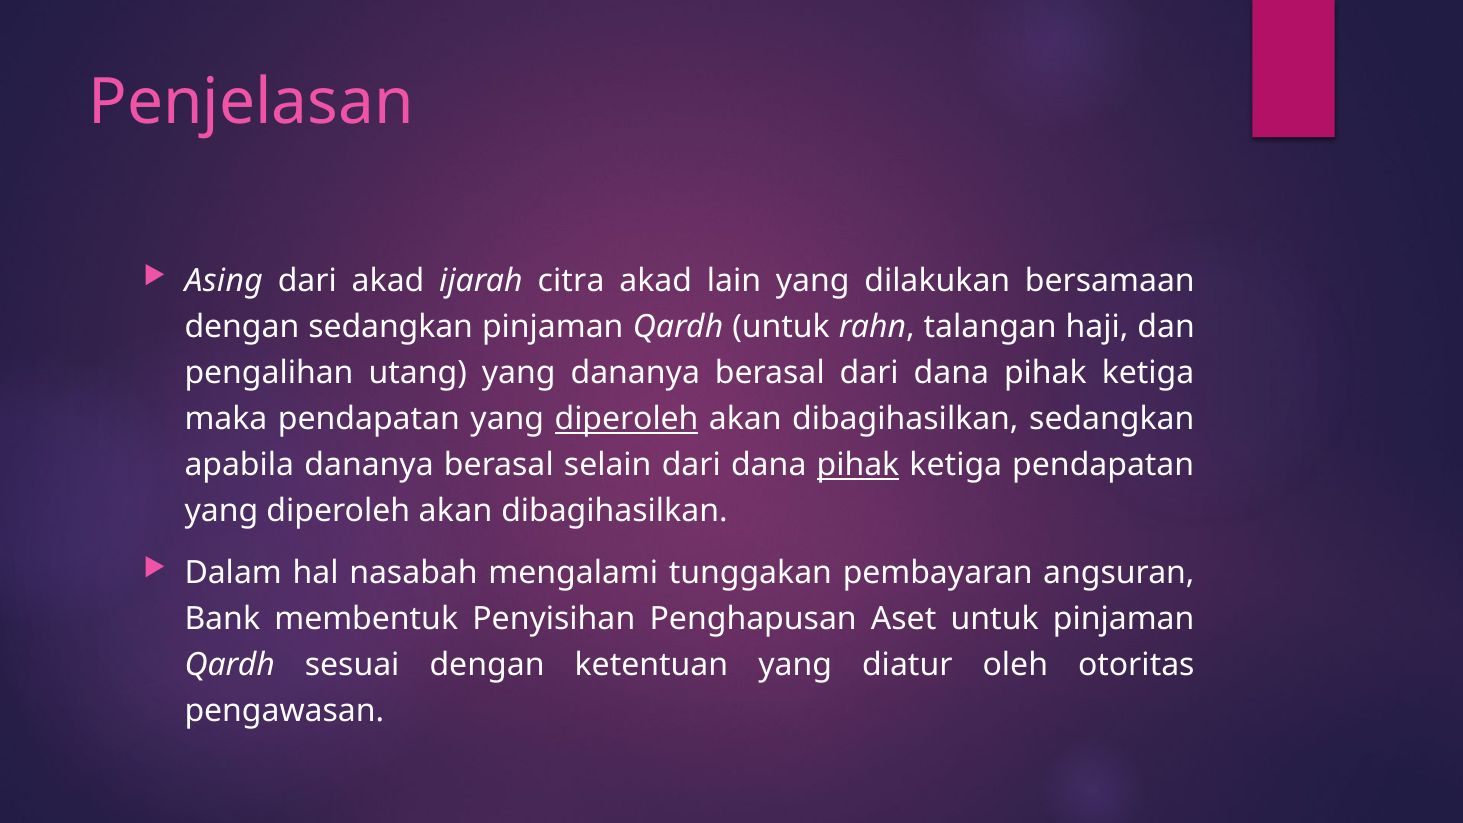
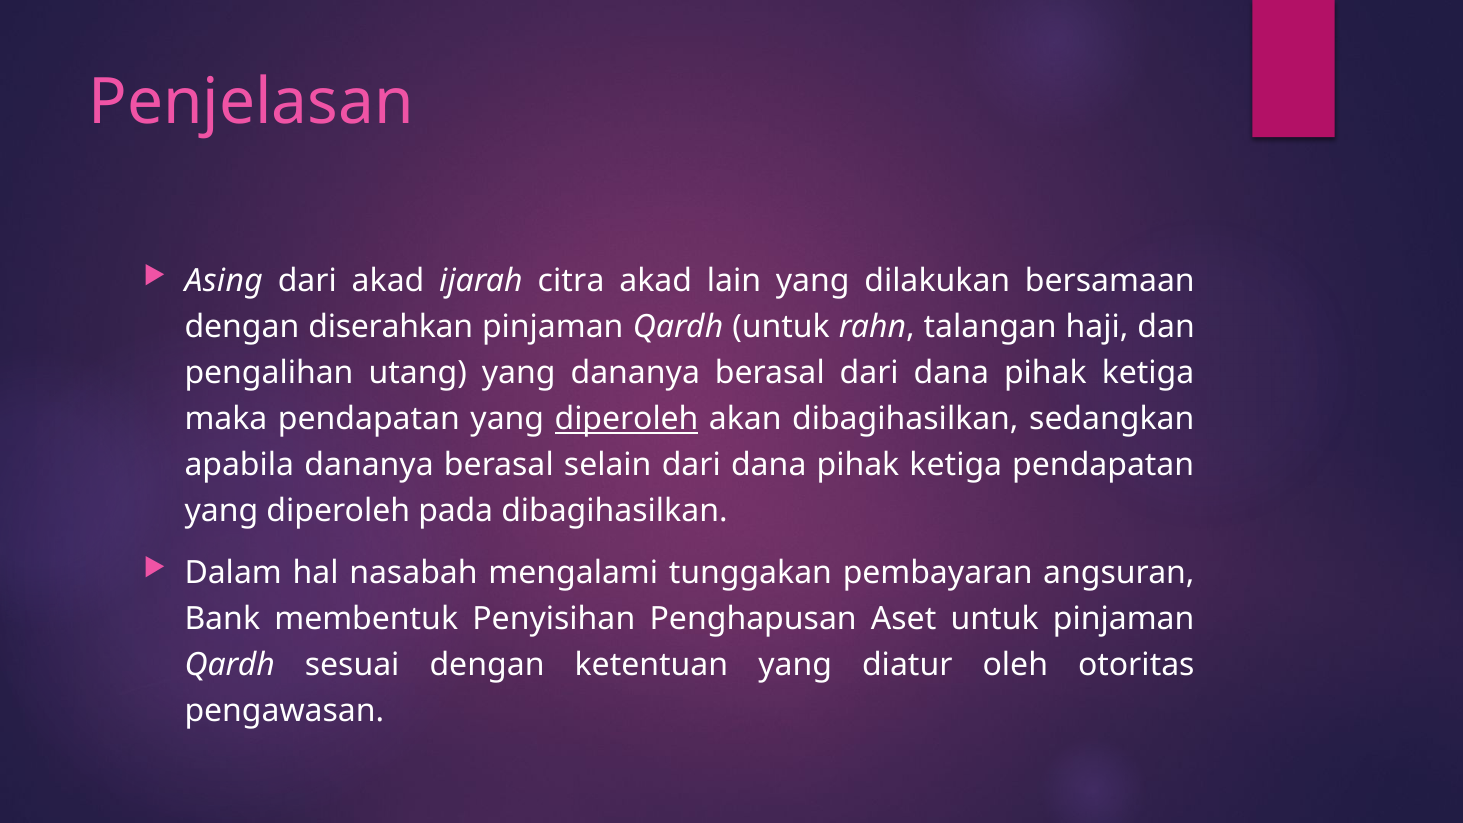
dengan sedangkan: sedangkan -> diserahkan (391, 327)
pihak underline: present -> none (858, 465)
akan: akan -> pada (456, 511)
